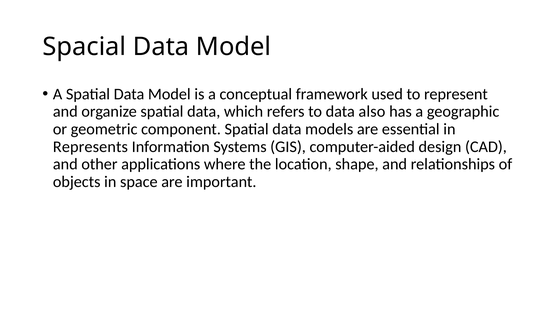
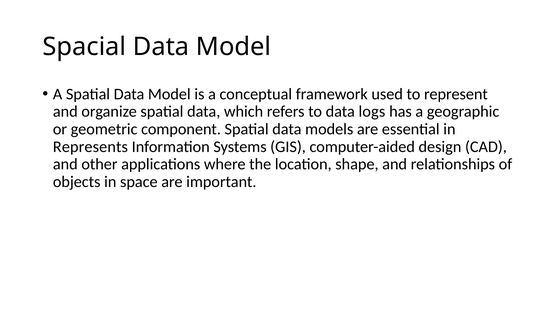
also: also -> logs (372, 112)
